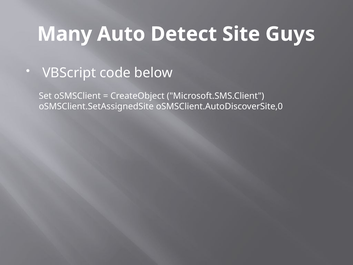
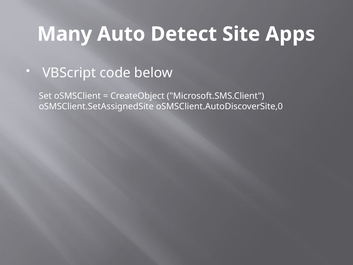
Guys: Guys -> Apps (290, 34)
